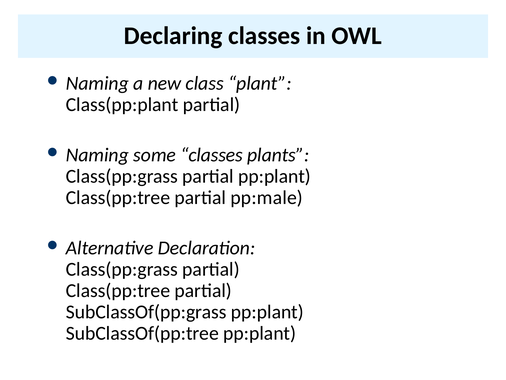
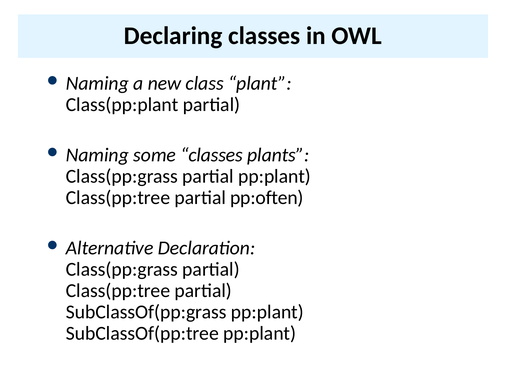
pp:male: pp:male -> pp:often (267, 197)
